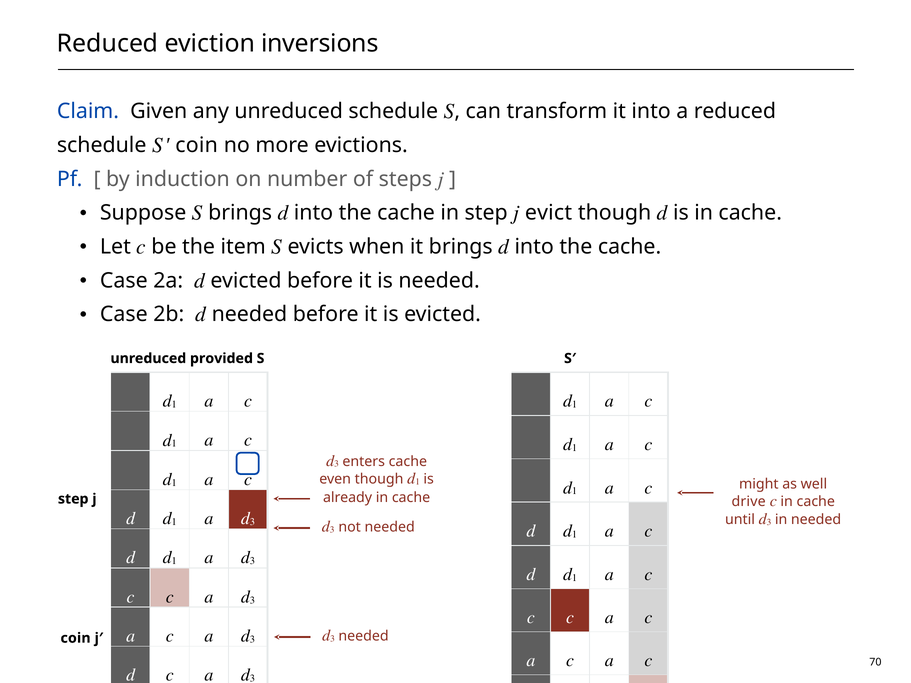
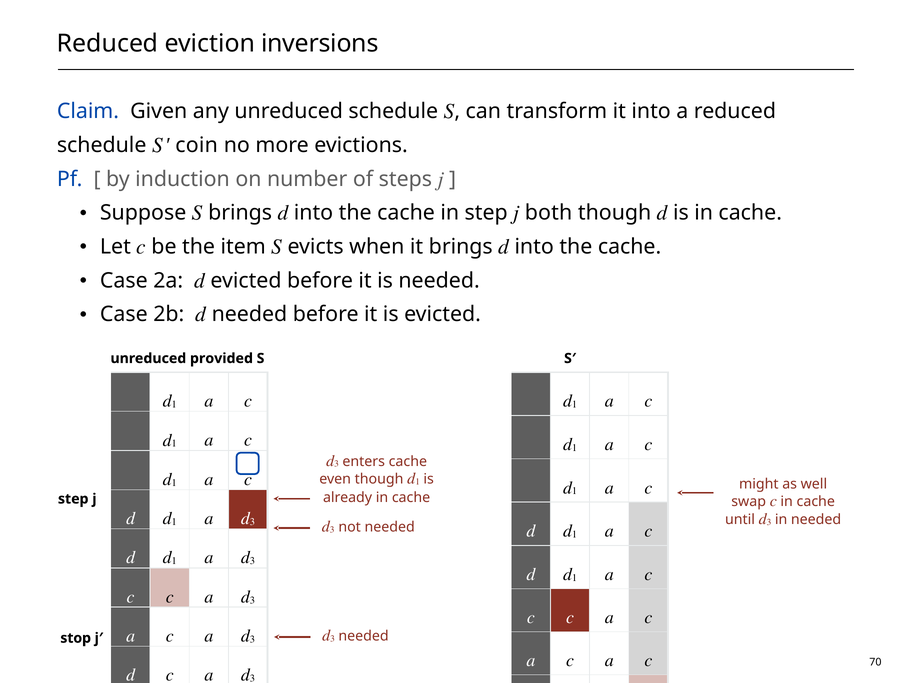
evict: evict -> both (549, 213)
drive: drive -> swap (749, 502)
coin: coin -> stop (76, 638)
